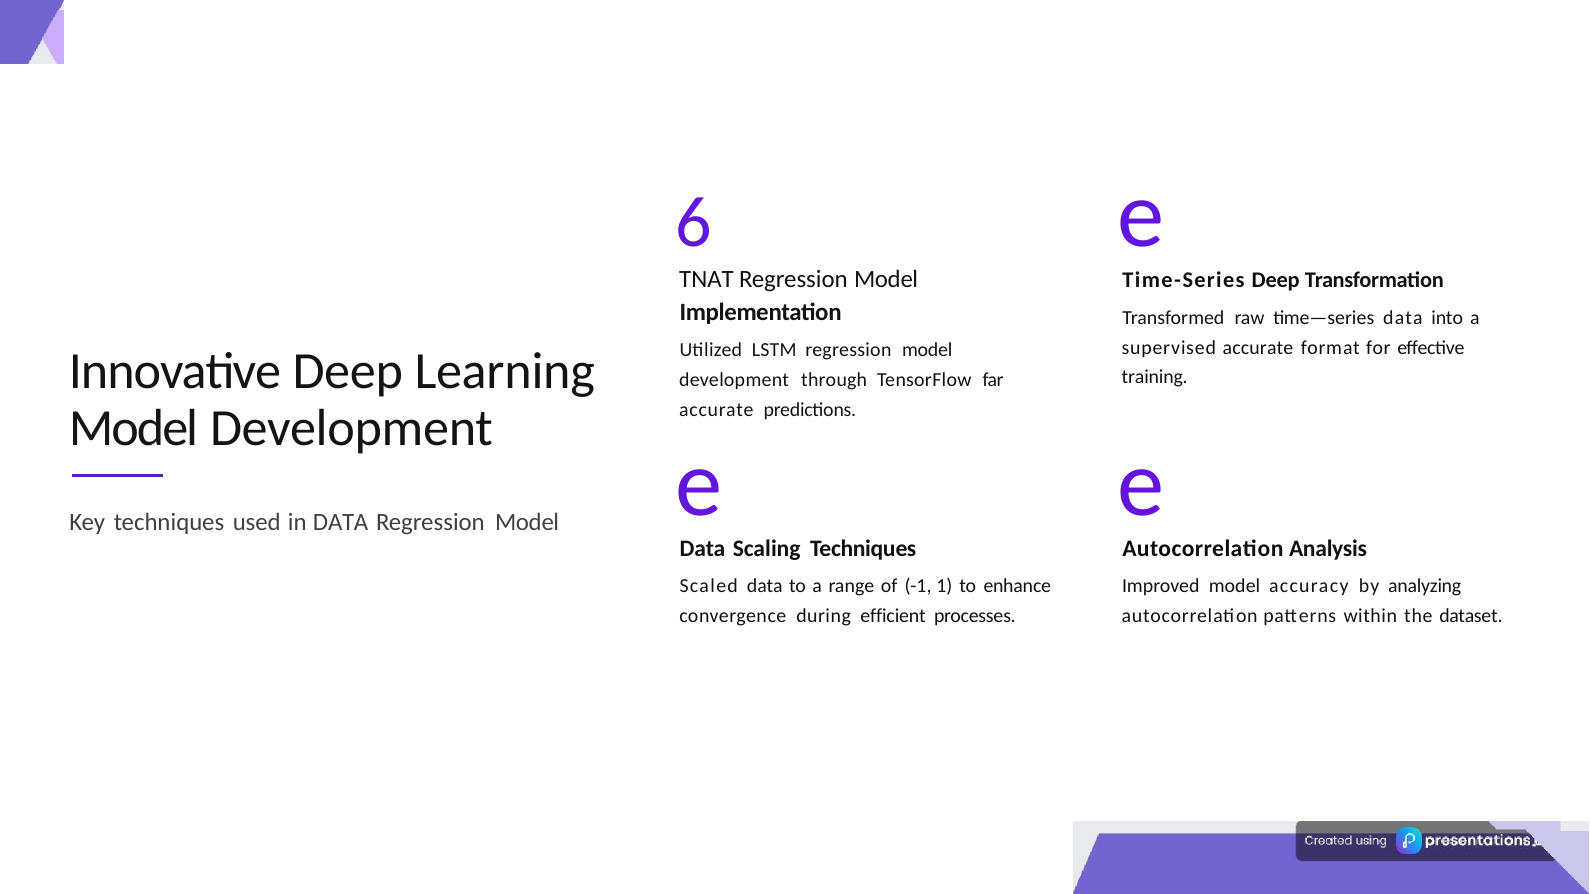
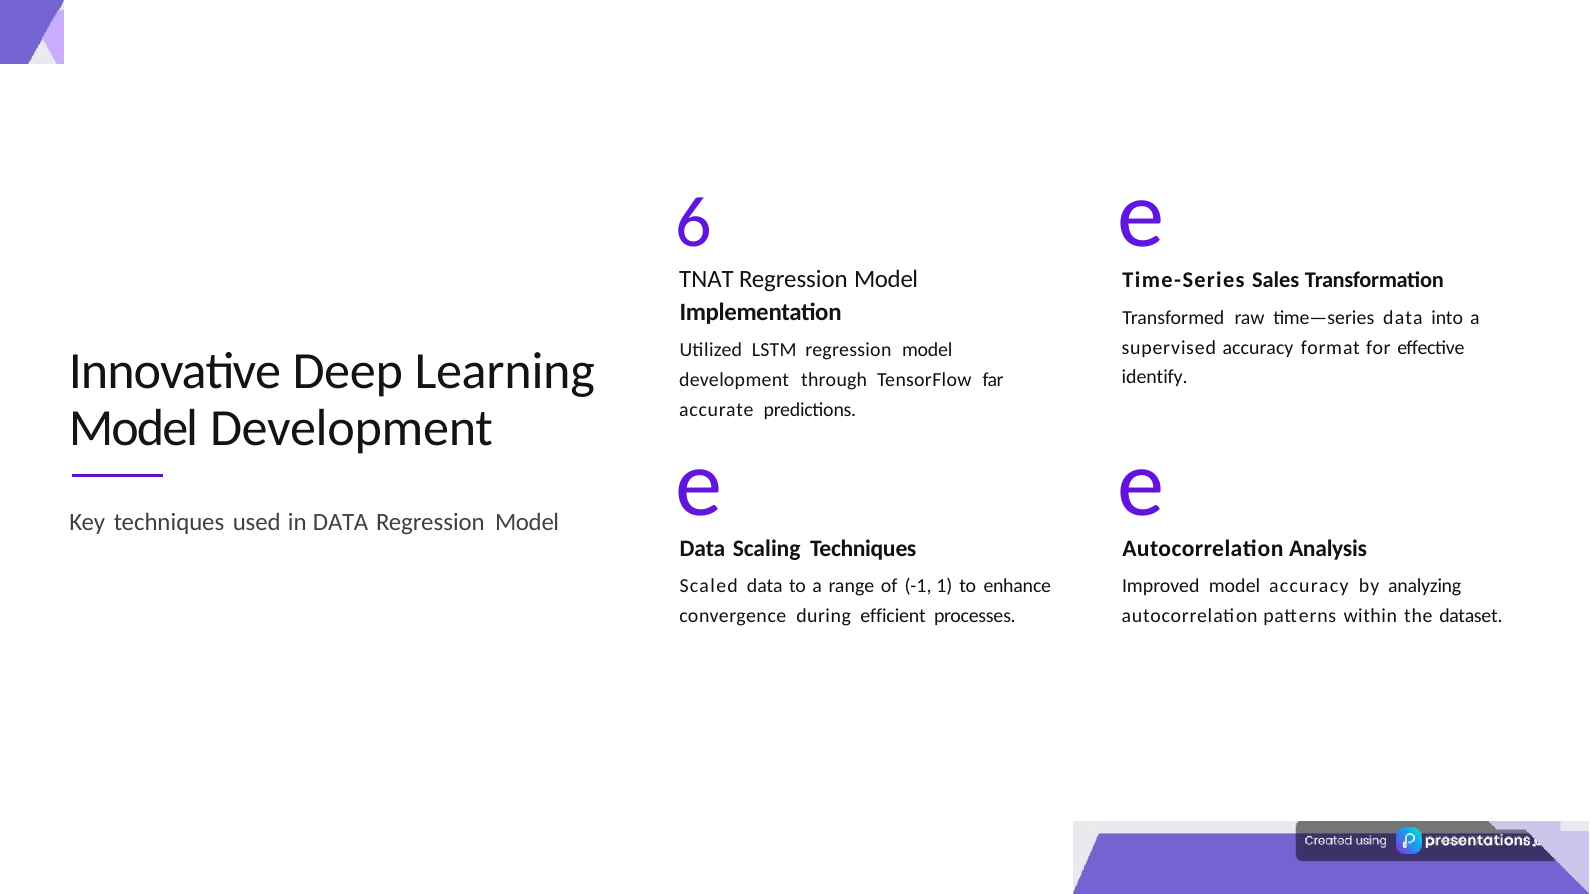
Time-Series Deep: Deep -> Sales (1276, 281)
supervised accurate: accurate -> accuracy (1258, 348)
training: training -> identify (1155, 378)
